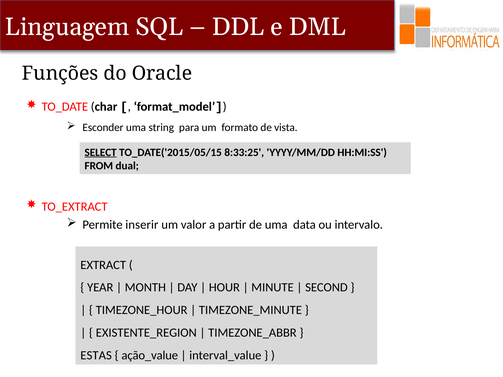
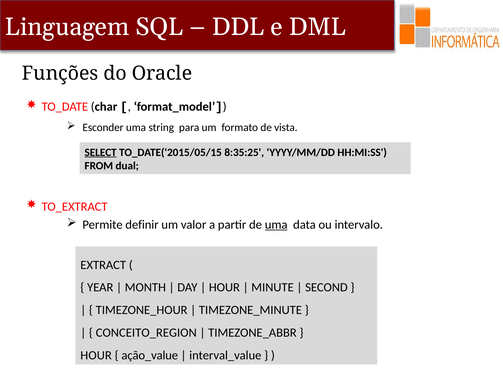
8:33:25: 8:33:25 -> 8:35:25 (244, 152)
inserir: inserir -> definir (142, 225)
uma underline: none -> present (276, 225)
EXISTENTE_REGION: EXISTENTE_REGION -> CONCEITO_REGION (146, 333)
ESTAS: ESTAS -> HOUR (96, 356)
